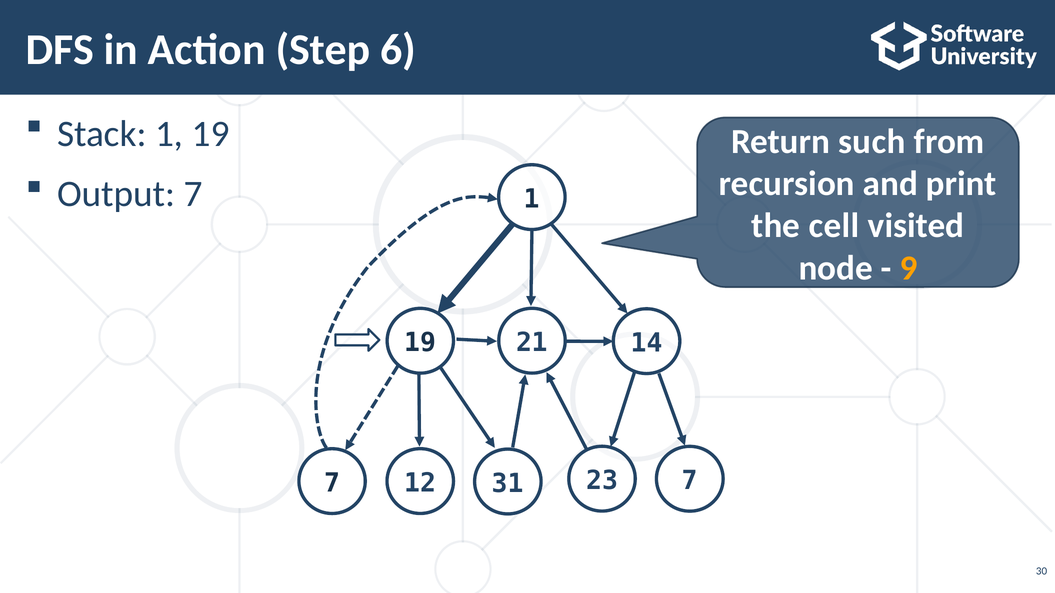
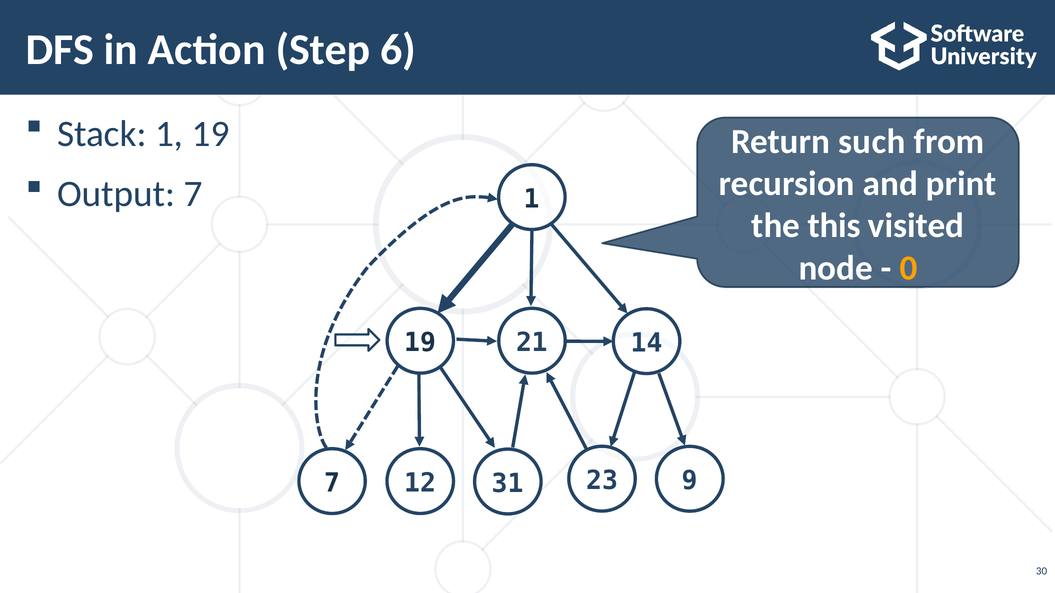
cell: cell -> this (834, 226)
9: 9 -> 0 (908, 268)
23 7: 7 -> 9 (690, 481)
